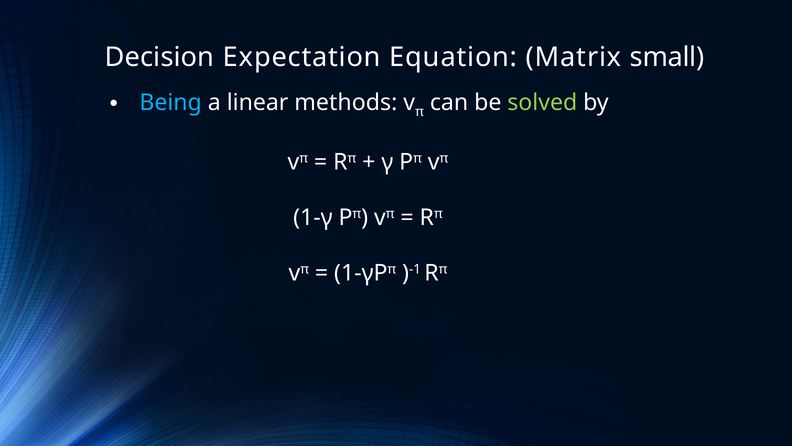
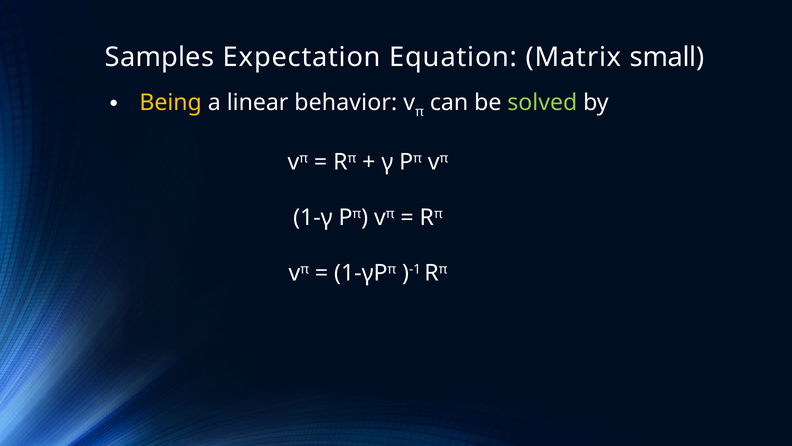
Decision: Decision -> Samples (159, 57)
Being colour: light blue -> yellow (171, 103)
methods: methods -> behavior (346, 103)
